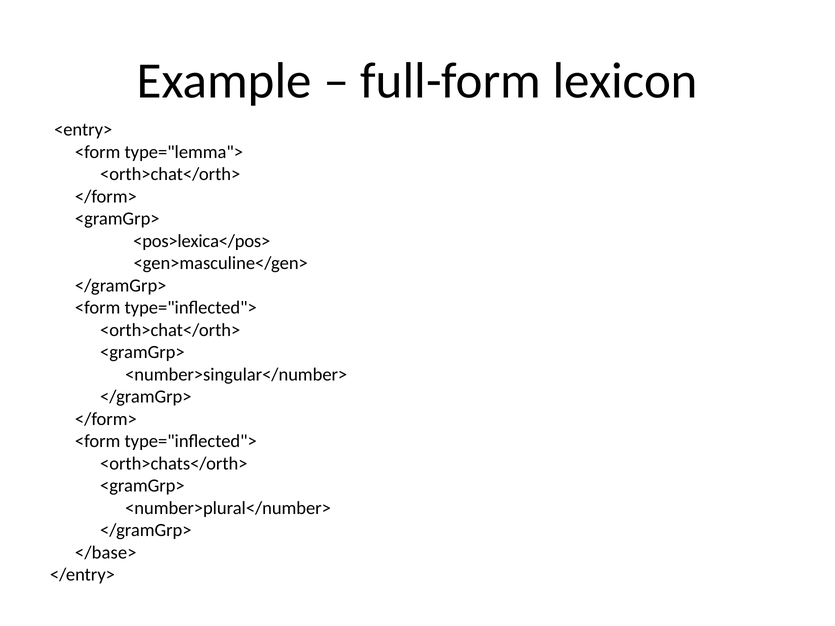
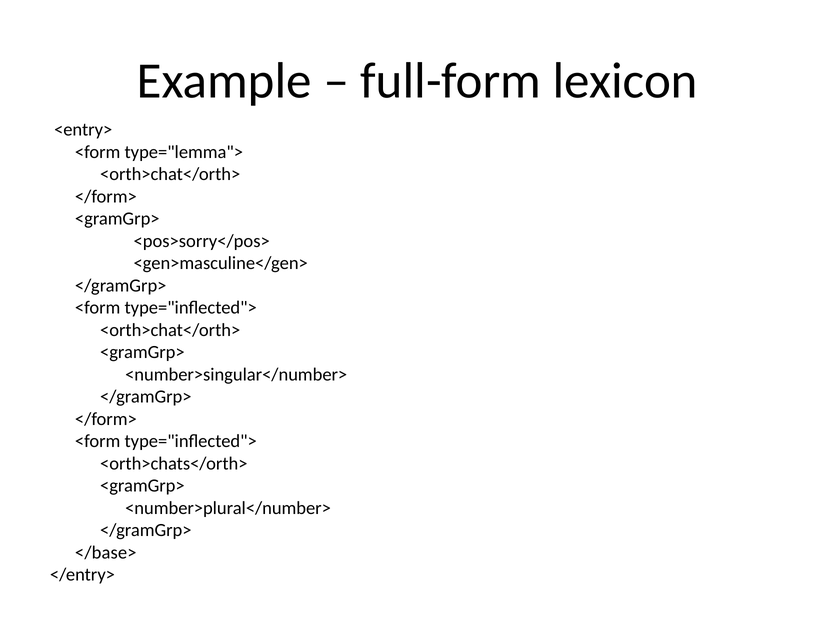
<pos>lexica</pos>: <pos>lexica</pos> -> <pos>sorry</pos> (202, 241)
